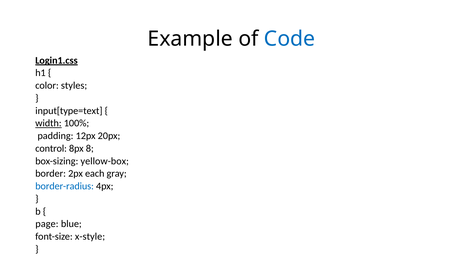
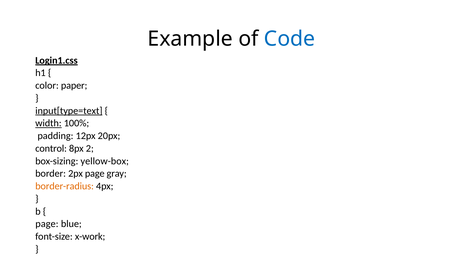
styles: styles -> paper (74, 86)
input[type=text underline: none -> present (69, 111)
8: 8 -> 2 (90, 149)
2px each: each -> page (95, 174)
border-radius colour: blue -> orange (65, 187)
x-style: x-style -> x-work (90, 237)
